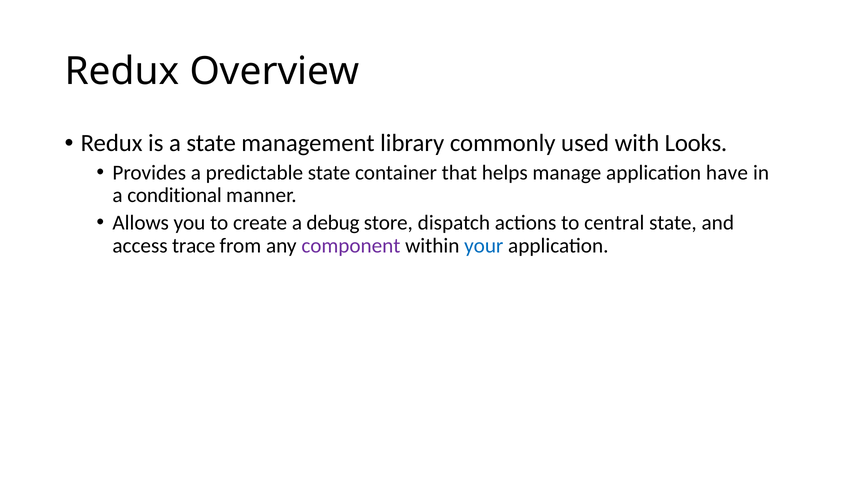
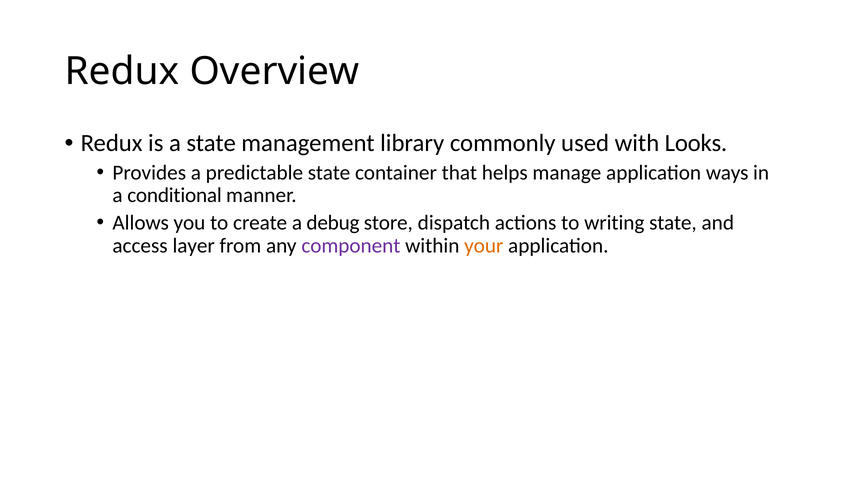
have: have -> ways (727, 173)
central: central -> writing (614, 223)
trace: trace -> layer (194, 246)
your colour: blue -> orange (484, 246)
